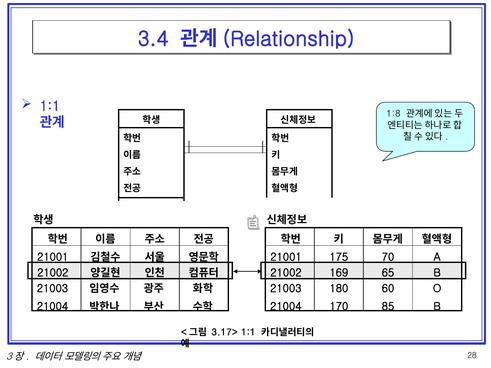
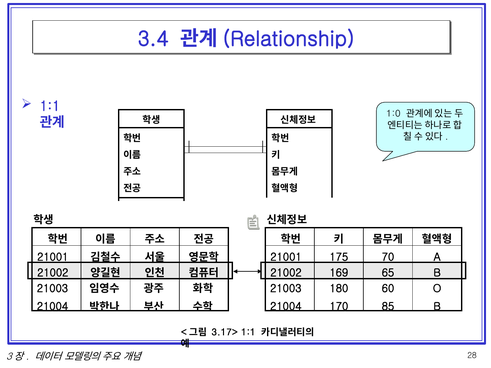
1:8: 1:8 -> 1:0 (393, 114)
